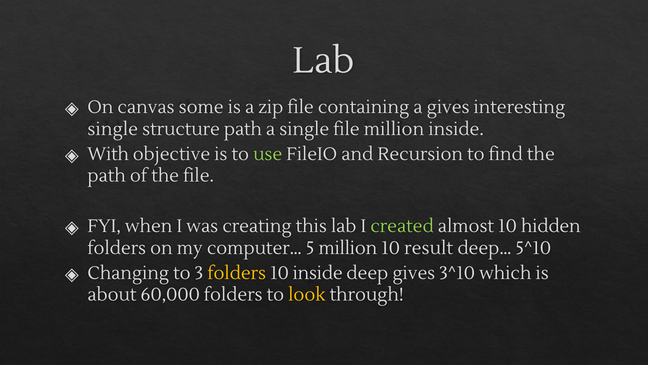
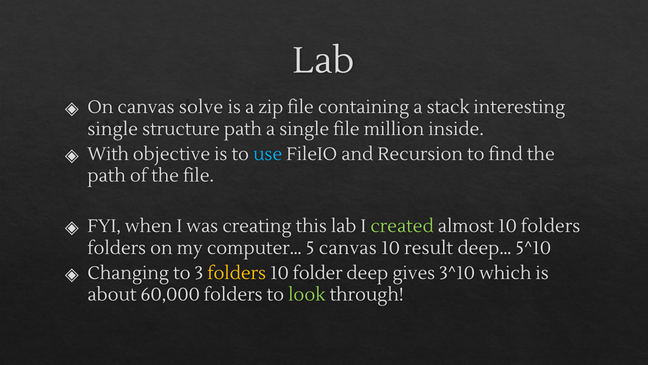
some: some -> solve (201, 107)
a gives: gives -> stack (448, 107)
use colour: light green -> light blue (268, 154)
10 hidden: hidden -> folders (551, 226)
5 million: million -> canvas (348, 248)
10 inside: inside -> folder (318, 273)
look colour: yellow -> light green (307, 295)
